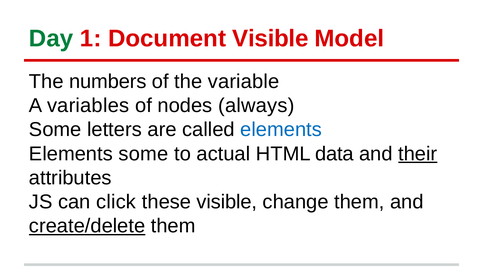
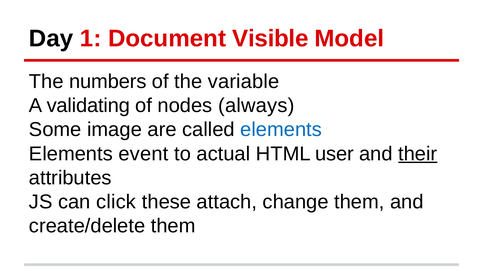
Day colour: green -> black (51, 39)
variables: variables -> validating (88, 106)
letters: letters -> image (114, 130)
Elements some: some -> event (143, 154)
data: data -> user (335, 154)
these visible: visible -> attach (227, 202)
create/delete underline: present -> none (87, 227)
